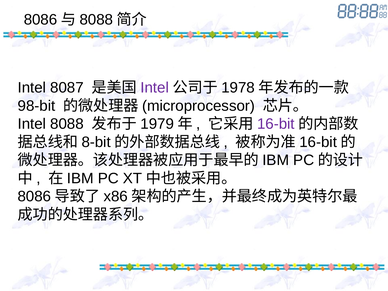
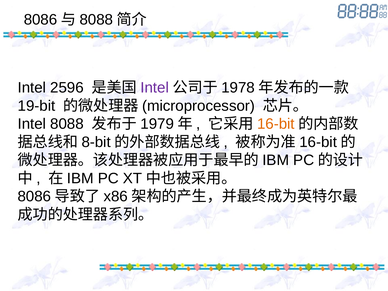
8087: 8087 -> 2596 (67, 88)
98-bit: 98-bit -> 19-bit (36, 106)
16-bit colour: purple -> orange (276, 124)
